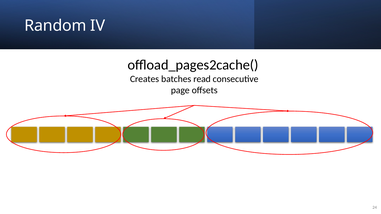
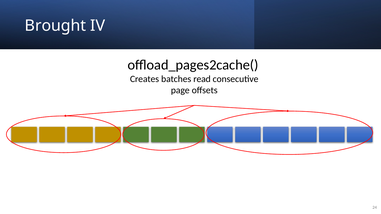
Random: Random -> Brought (55, 26)
